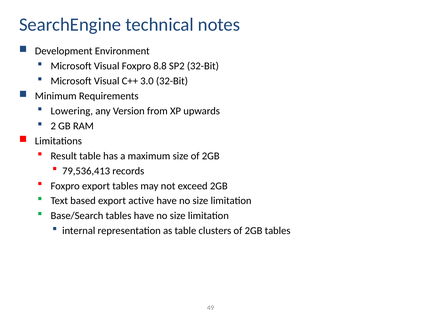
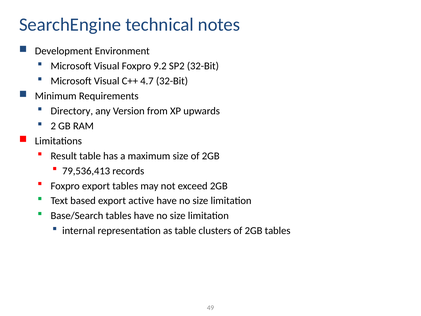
8.8: 8.8 -> 9.2 (160, 66)
3.0: 3.0 -> 4.7 (147, 81)
Lowering: Lowering -> Directory (72, 111)
